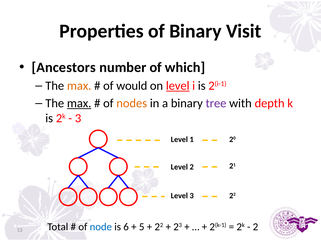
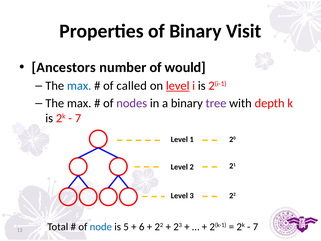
which: which -> would (185, 67)
max colour: orange -> blue (79, 86)
would: would -> called (132, 86)
max underline: present -> none (79, 103)
nodes colour: orange -> purple (132, 103)
3: 3 -> 7 (78, 118)
6: 6 -> 5 (126, 227)
5: 5 -> 6 (142, 227)
2: 2 -> 7 (255, 227)
